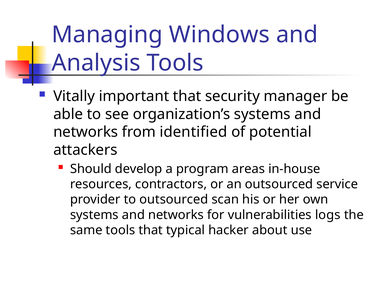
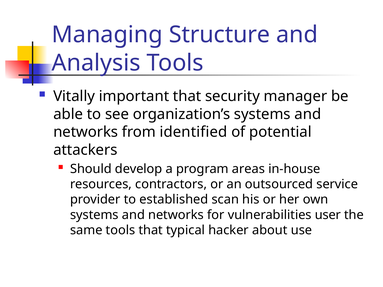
Windows: Windows -> Structure (220, 35)
to outsourced: outsourced -> established (174, 200)
logs: logs -> user (328, 215)
